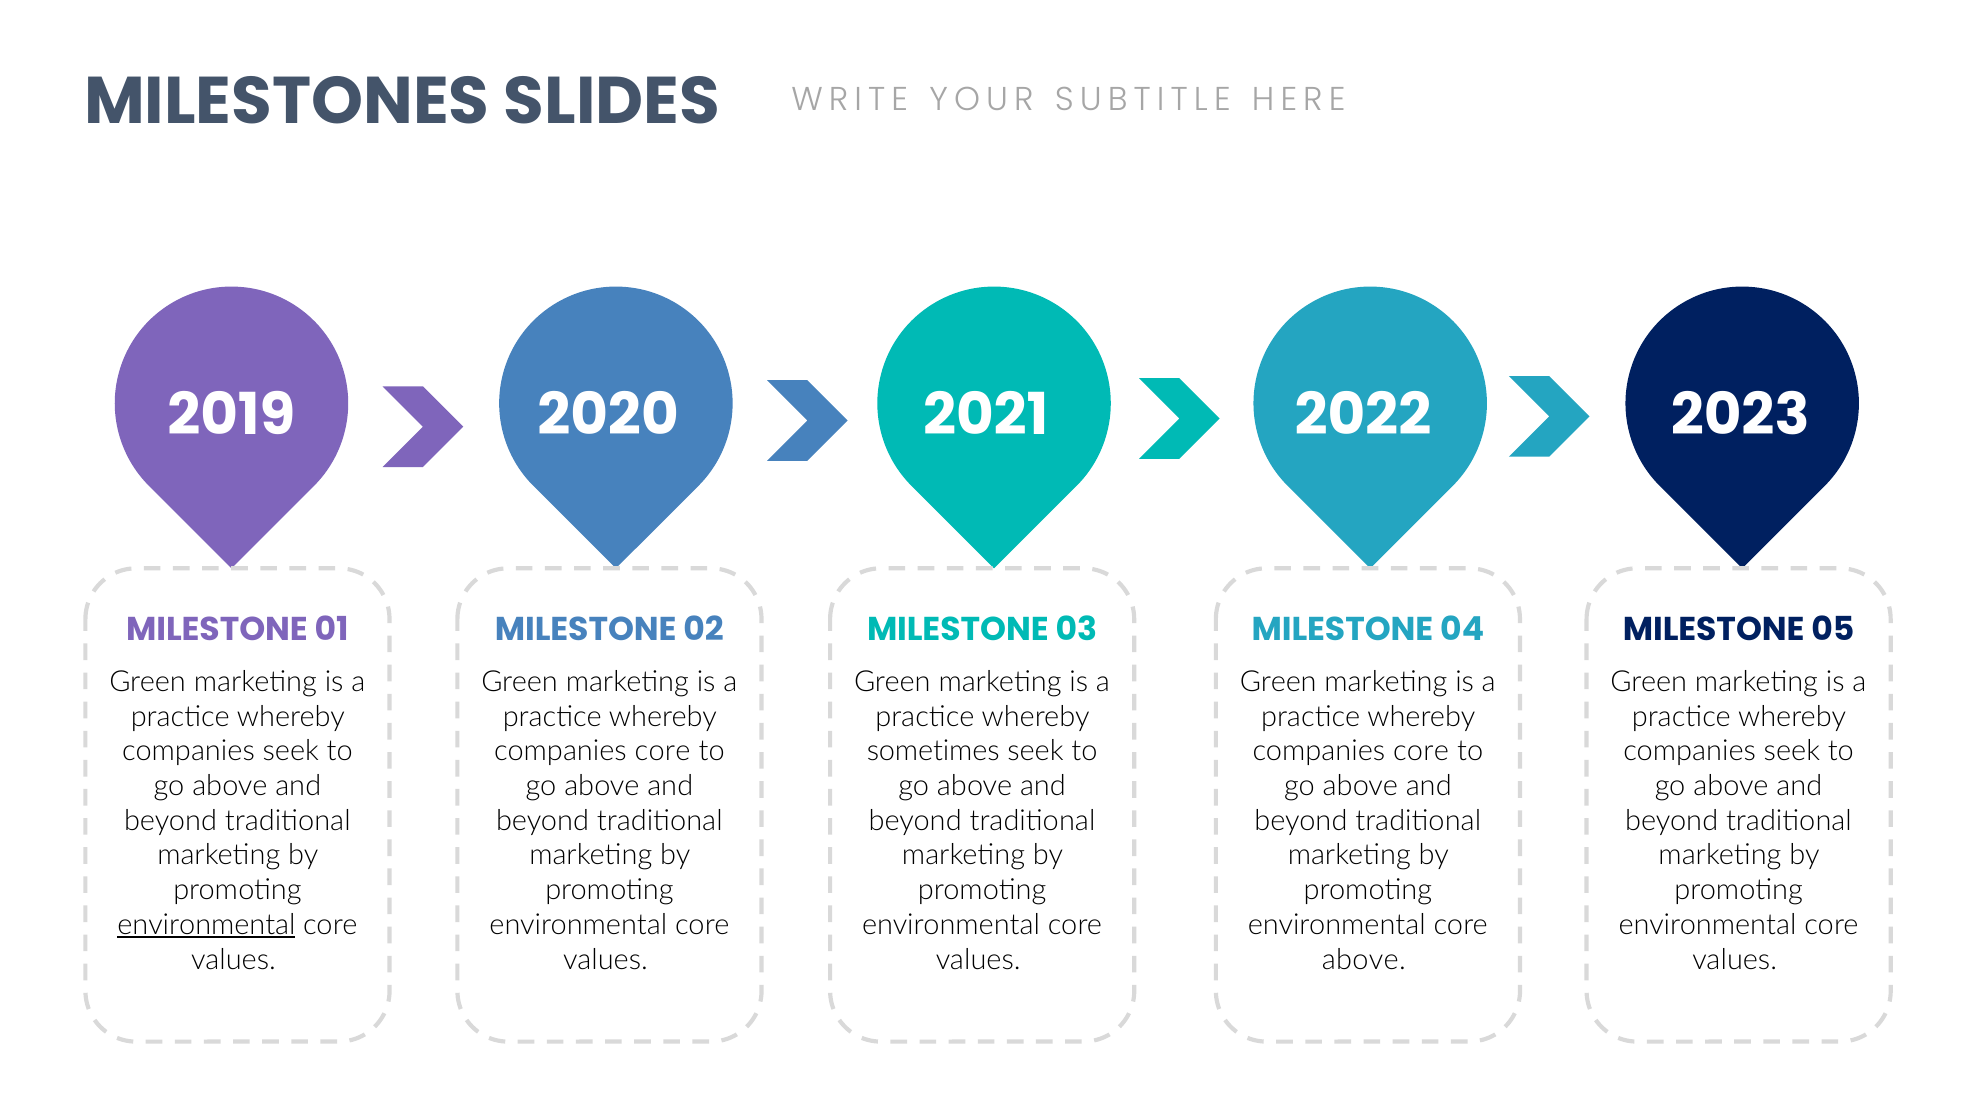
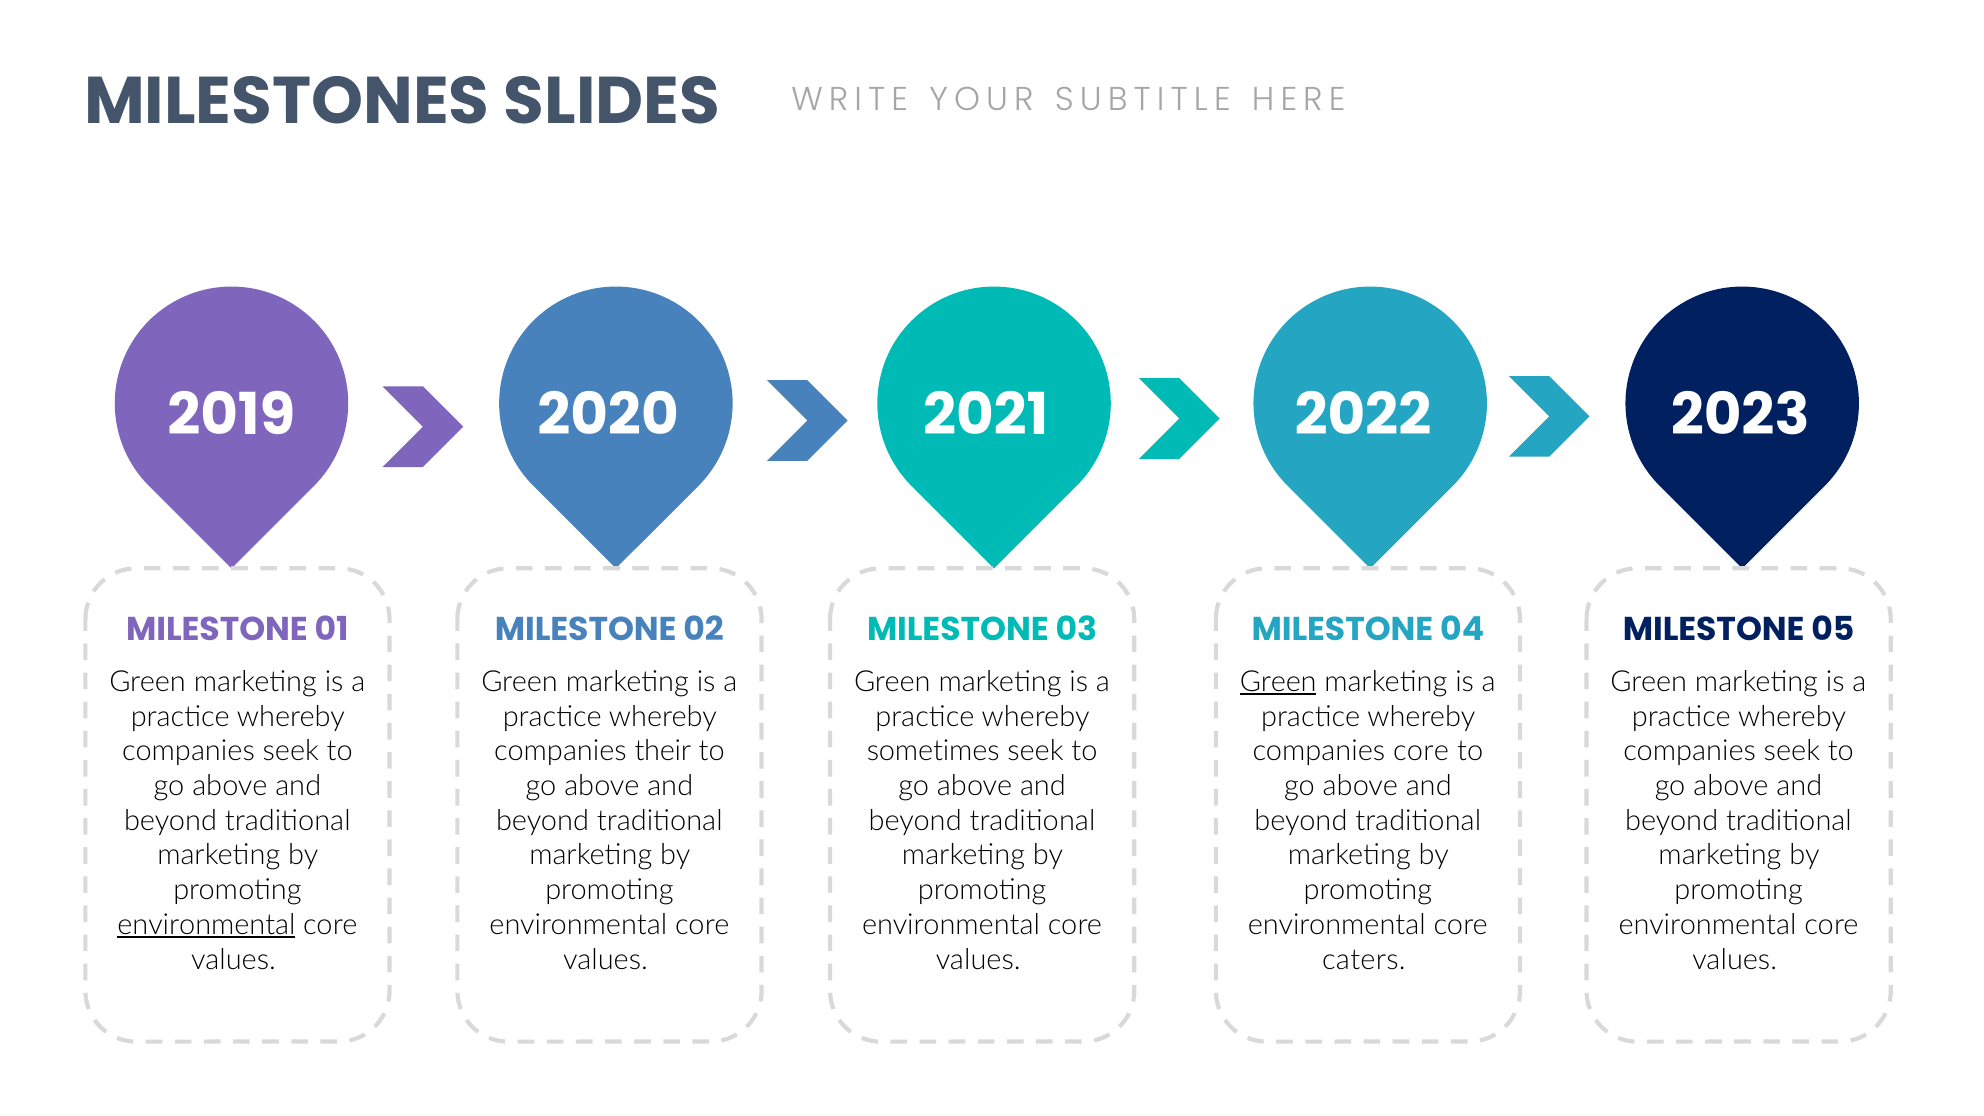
Green underline: none -> present (1278, 682)
core: core -> their (663, 751)
above: above -> caters (1364, 960)
